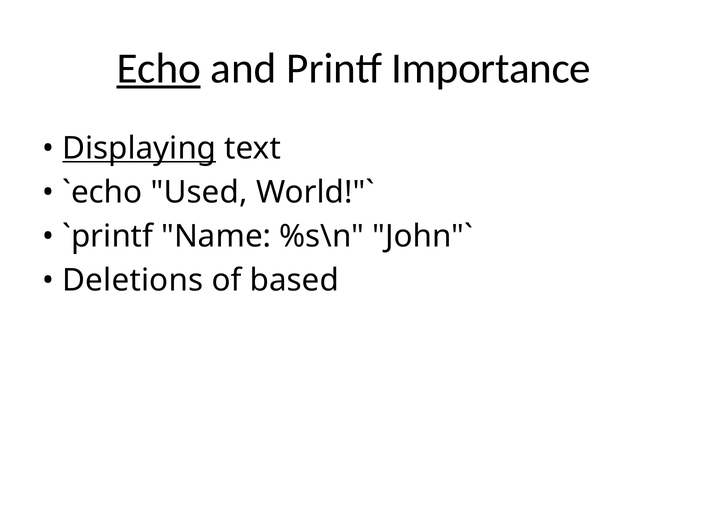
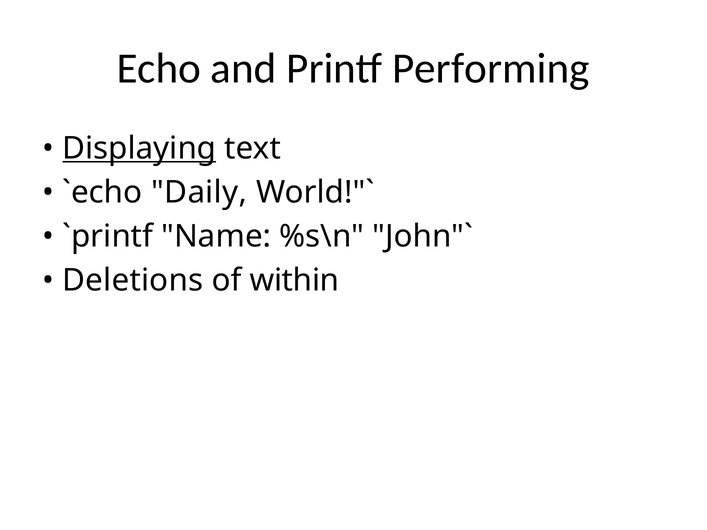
Echo underline: present -> none (159, 68)
Importance: Importance -> Performing (491, 68)
Used: Used -> Daily (199, 192)
based: based -> within (294, 280)
